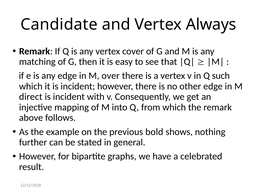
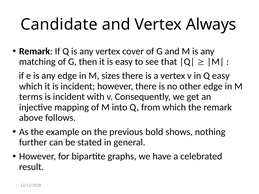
over: over -> sizes (111, 76)
Q such: such -> easy (221, 76)
direct: direct -> terms (31, 97)
